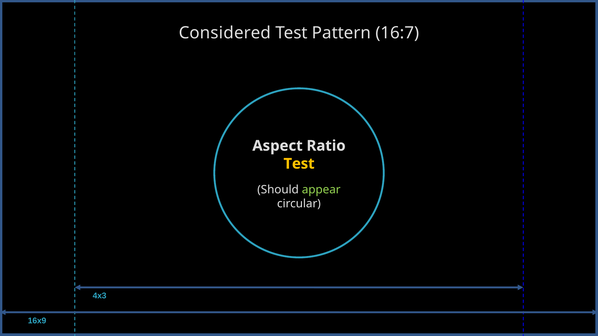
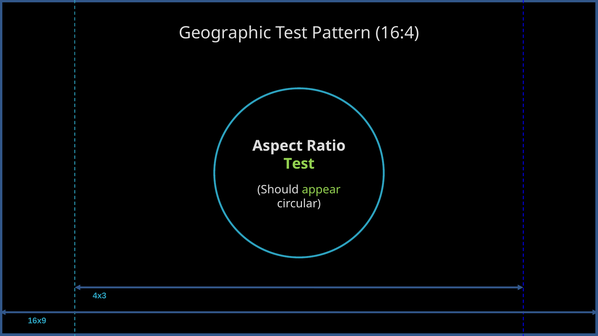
Considered: Considered -> Geographic (225, 33)
16:7: 16:7 -> 16:4 (397, 33)
Test colour: yellow -> light green (299, 164)
